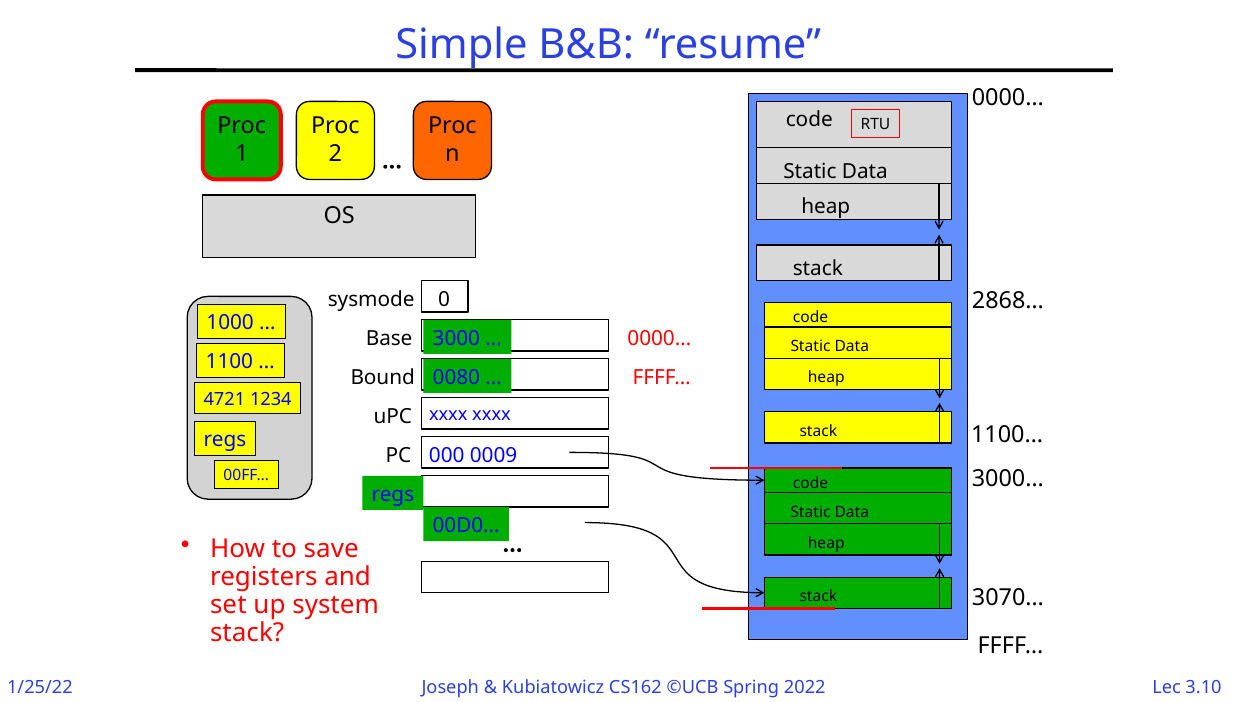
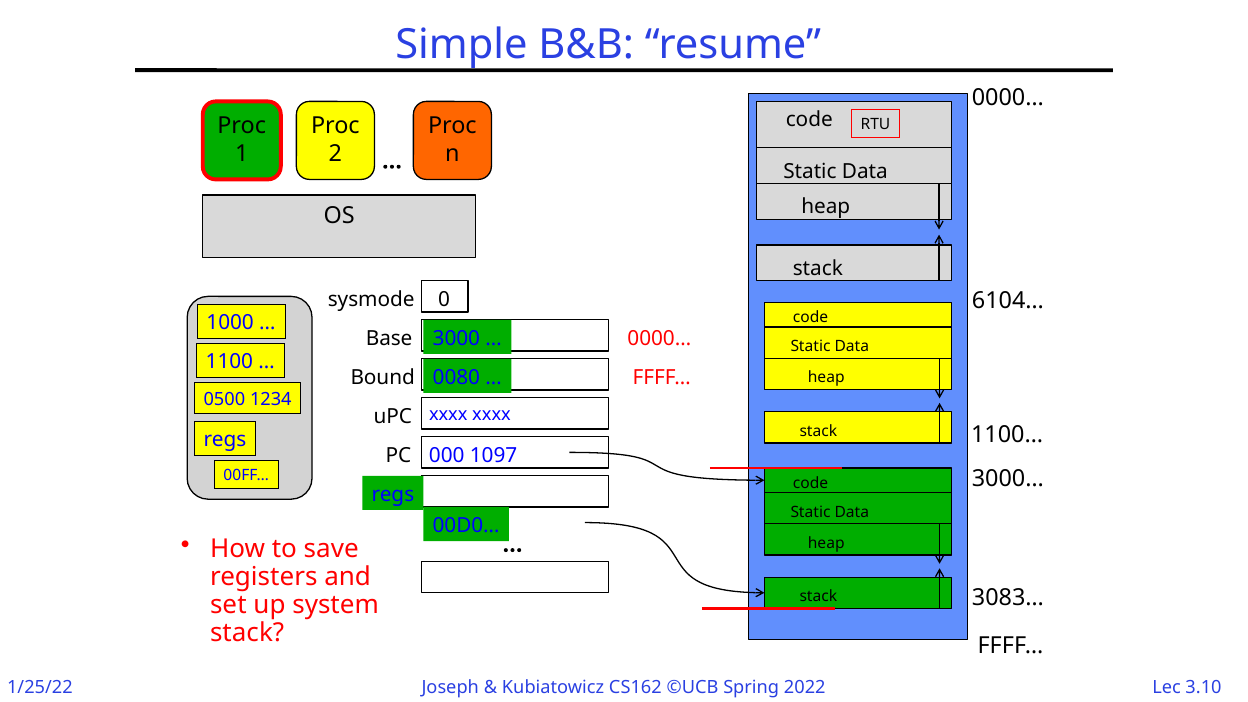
2868…: 2868… -> 6104… (1008, 301)
4721: 4721 -> 0500 (224, 399)
0009: 0009 -> 1097 (494, 455)
3070…: 3070… -> 3083… (1008, 597)
